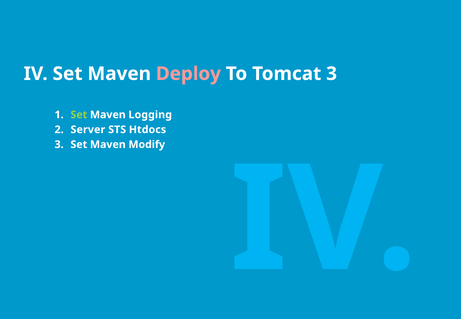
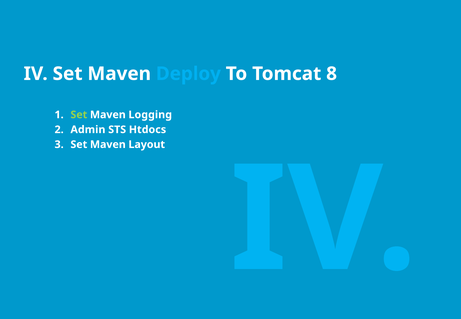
Deploy colour: pink -> light blue (188, 74)
Tomcat 3: 3 -> 8 (332, 74)
Server: Server -> Admin (88, 130)
Modify: Modify -> Layout (147, 145)
